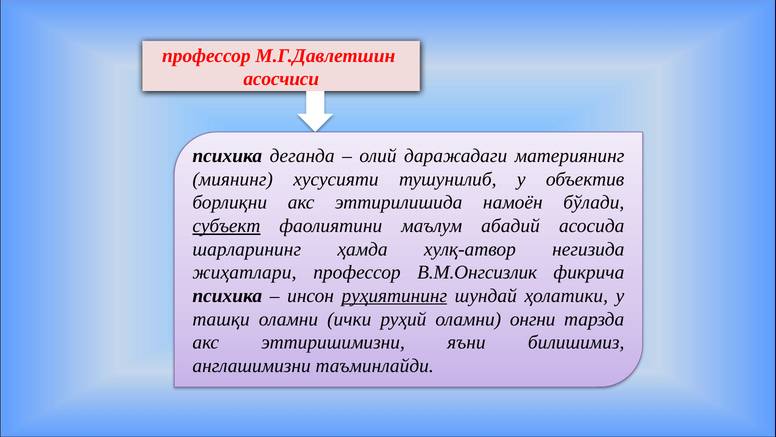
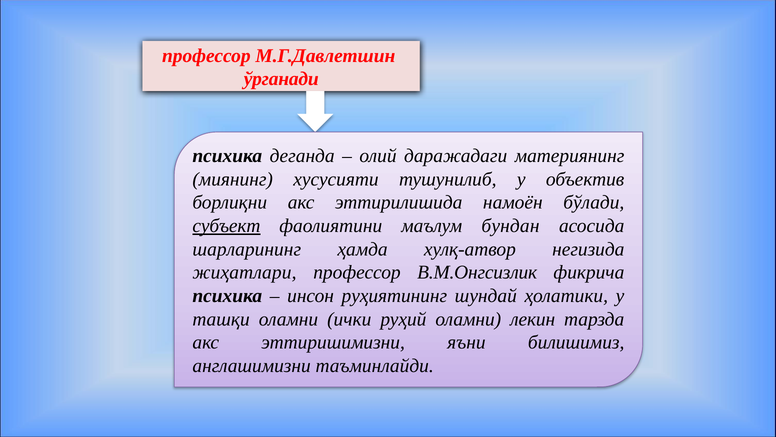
асосчиси: асосчиси -> ўрганади (281, 79)
абадий: абадий -> бундан (510, 226)
руҳиятининг underline: present -> none (394, 295)
онгни: онгни -> лекин (533, 319)
